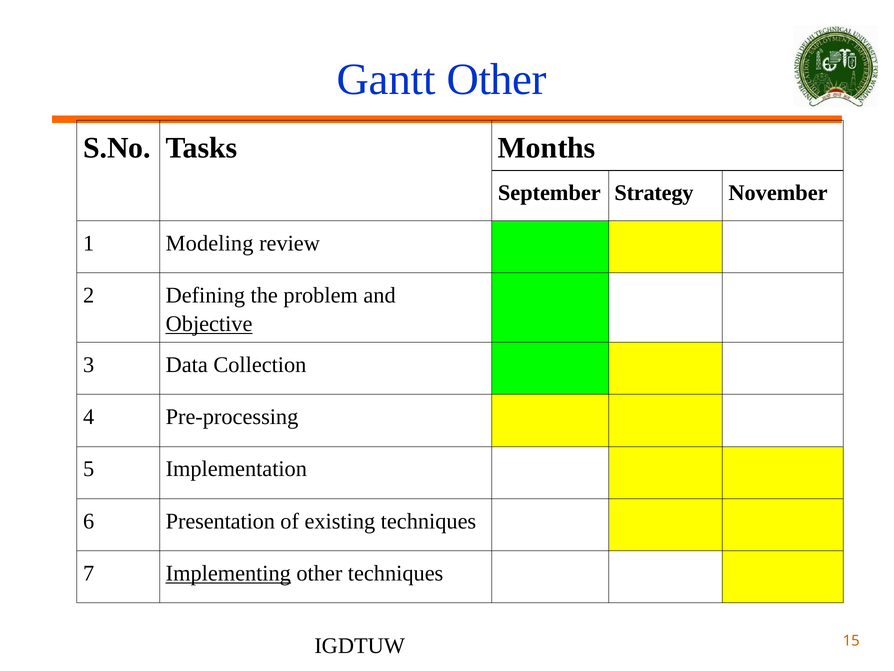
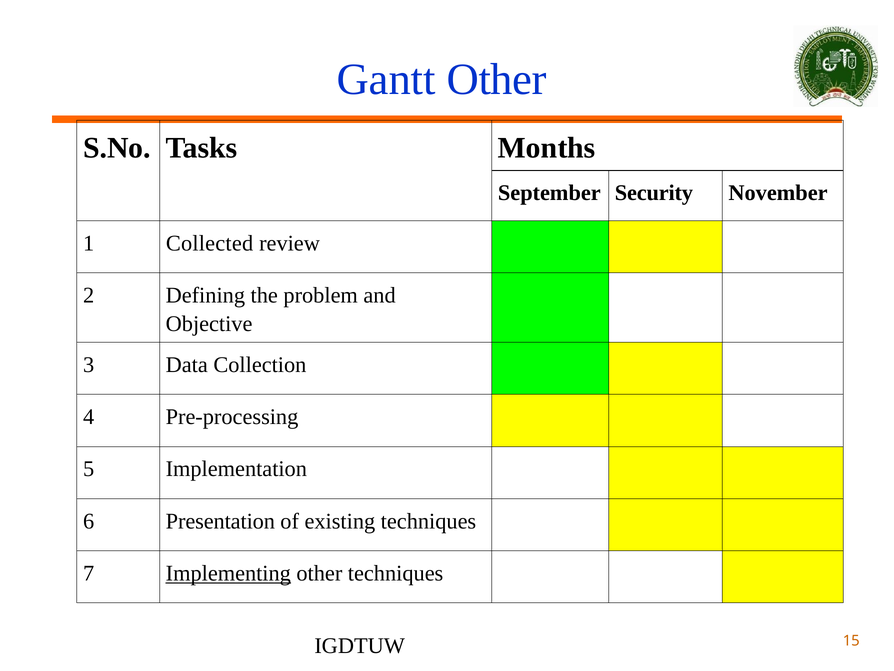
Strategy: Strategy -> Security (654, 193)
Modeling: Modeling -> Collected (210, 243)
Objective underline: present -> none (209, 324)
